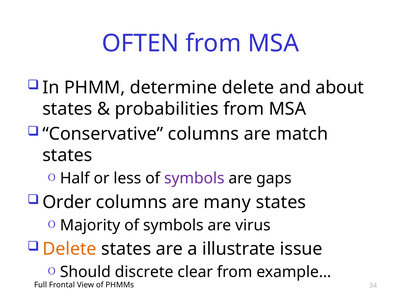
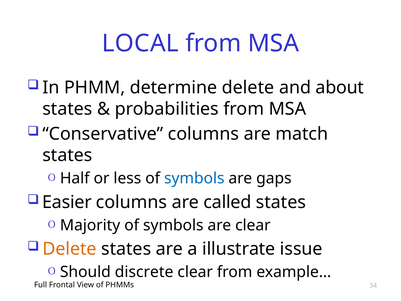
OFTEN: OFTEN -> LOCAL (140, 43)
symbols colour: purple -> blue (194, 178)
Order: Order -> Easier (67, 202)
many: many -> called (227, 202)
are virus: virus -> clear (253, 225)
